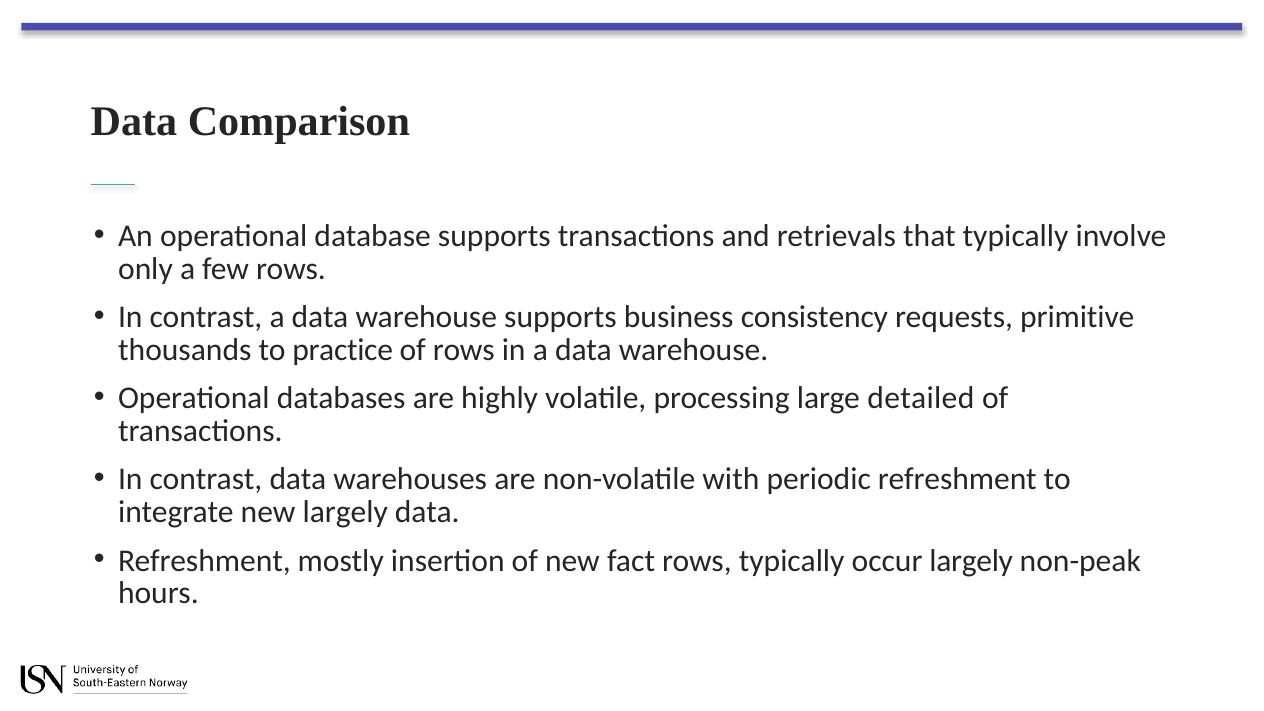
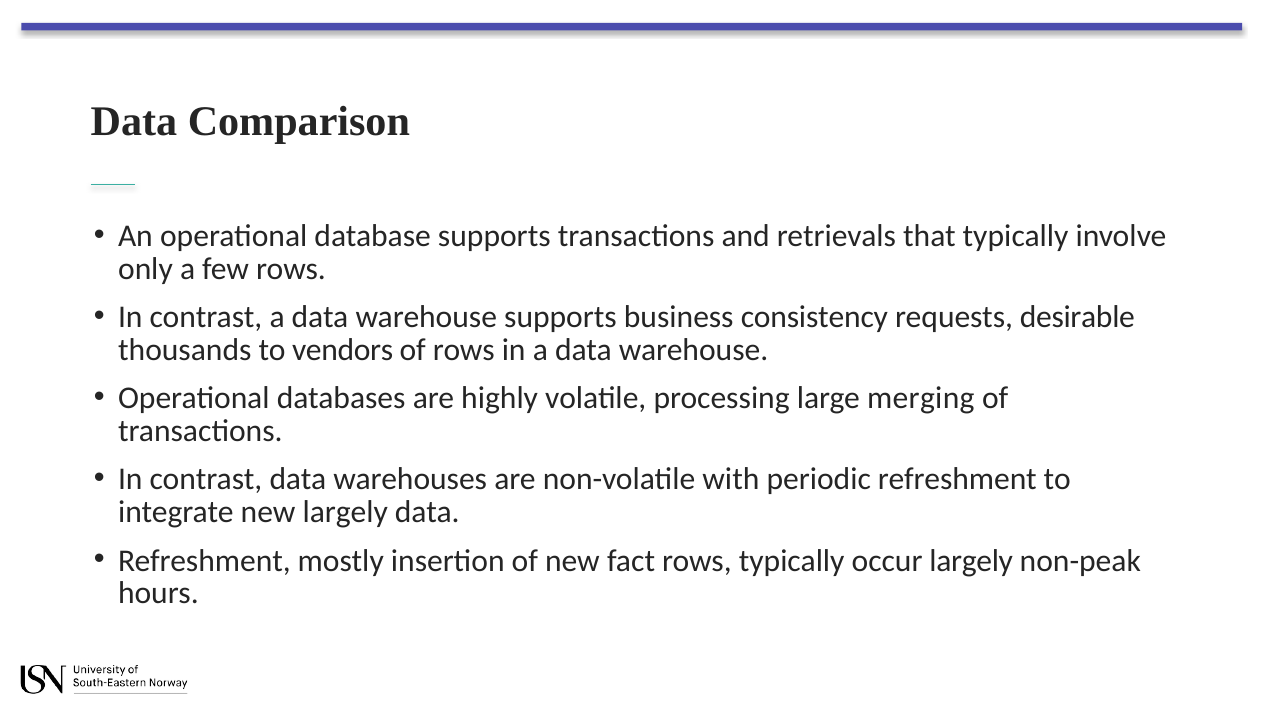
primitive: primitive -> desirable (1077, 317)
practice: practice -> vendors (343, 350)
detailed: detailed -> merging (921, 398)
